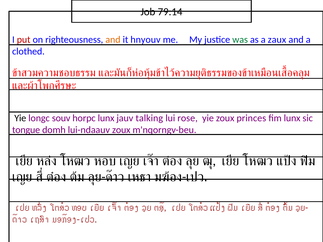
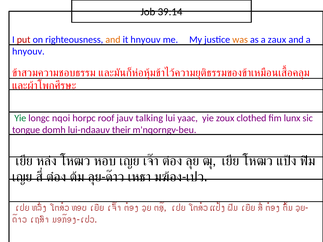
79:14: 79:14 -> 39:14 (170, 12)
was colour: green -> orange (240, 40)
clothed: clothed -> hnyouv (28, 51)
Yie colour: black -> green (20, 118)
souv: souv -> nqoi (61, 118)
horpc lunx: lunx -> roof (106, 118)
rose: rose -> yaac (188, 118)
princes: princes -> clothed (251, 118)
lui-ndaauv zoux: zoux -> their (121, 130)
